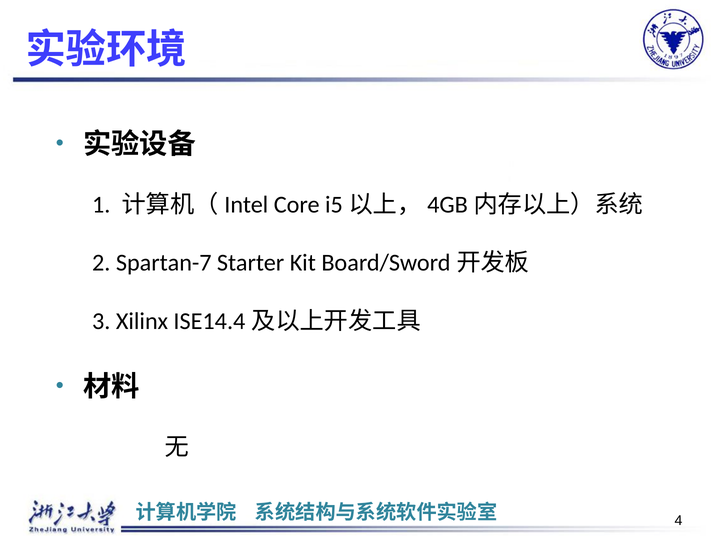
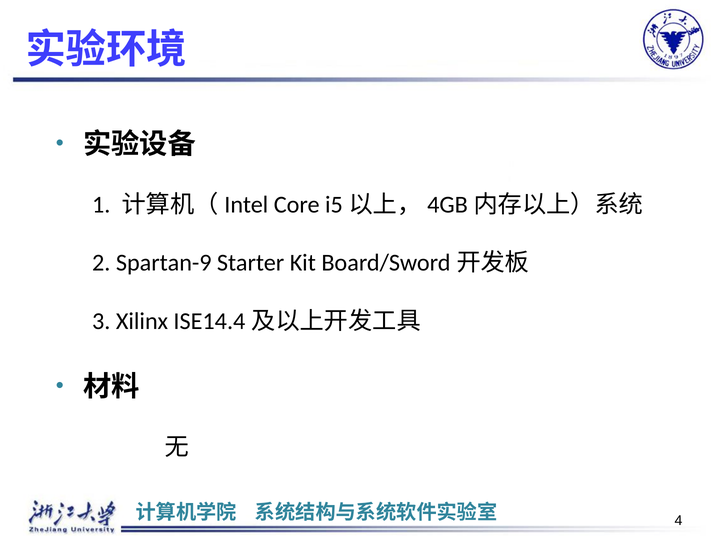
Spartan-7: Spartan-7 -> Spartan-9 (164, 263)
